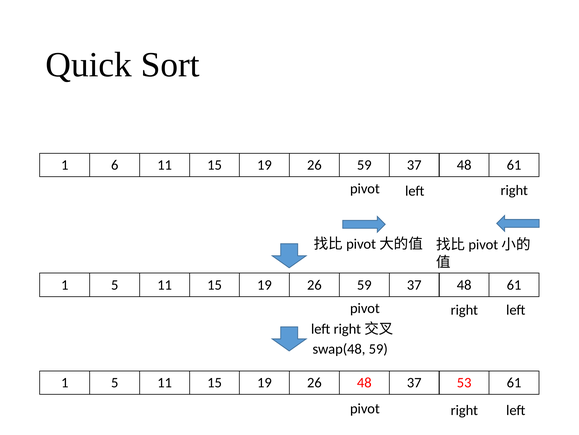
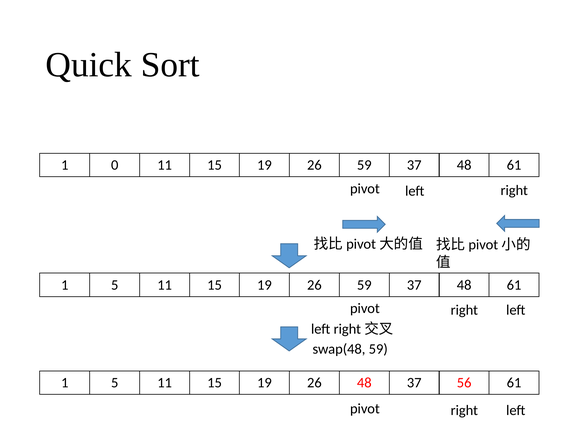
6: 6 -> 0 (115, 165)
53: 53 -> 56 (464, 382)
